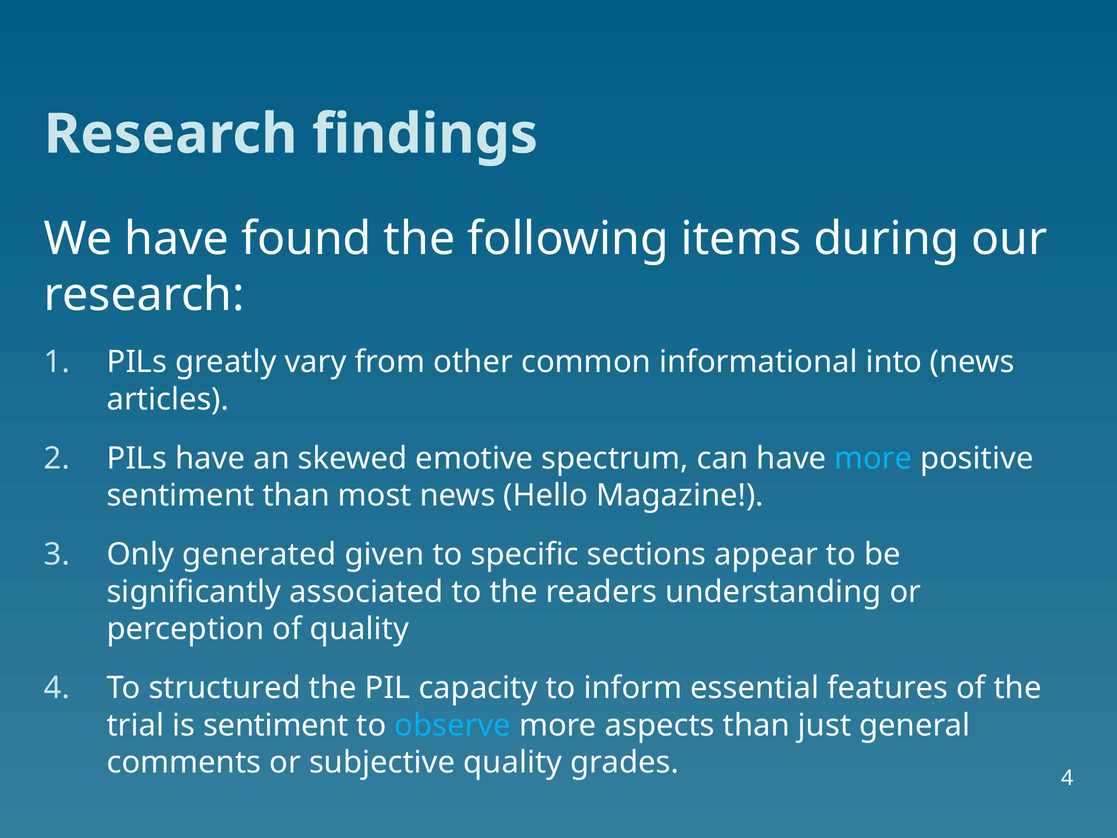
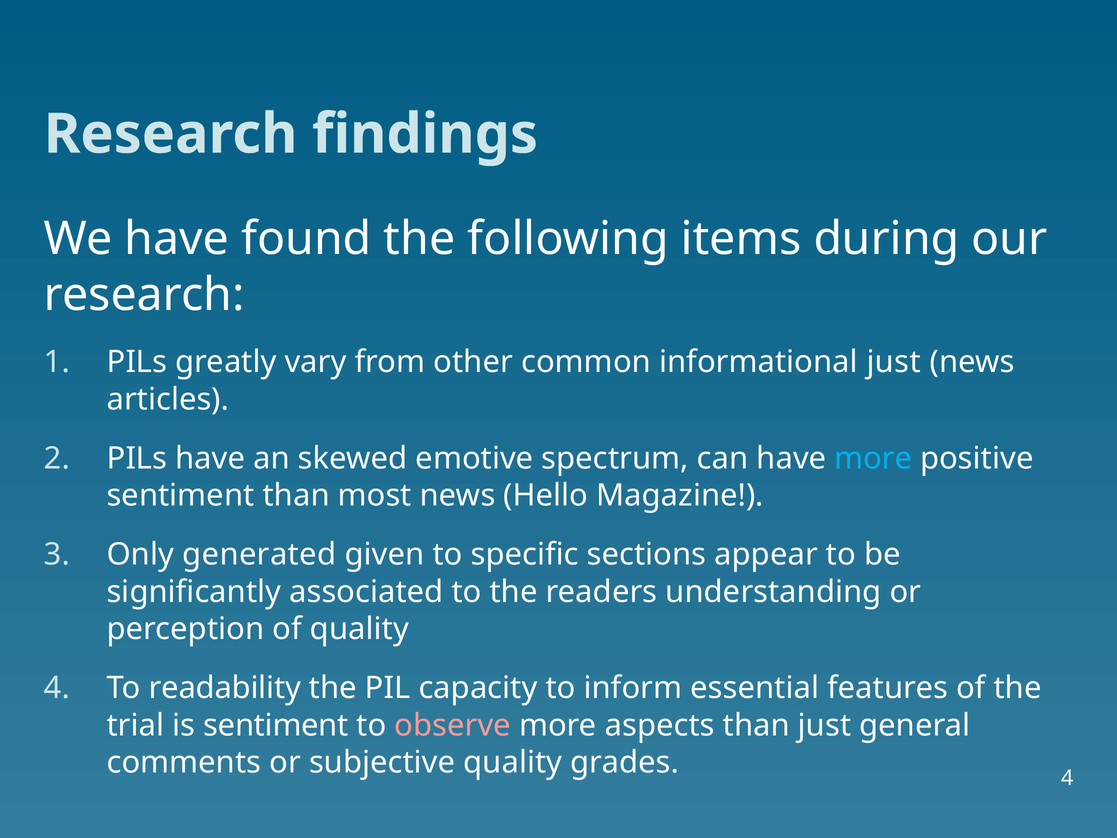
informational into: into -> just (894, 362)
structured: structured -> readability (225, 688)
observe colour: light blue -> pink (453, 725)
